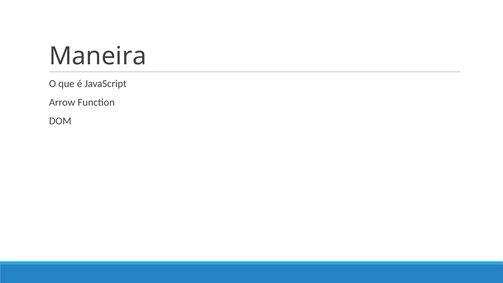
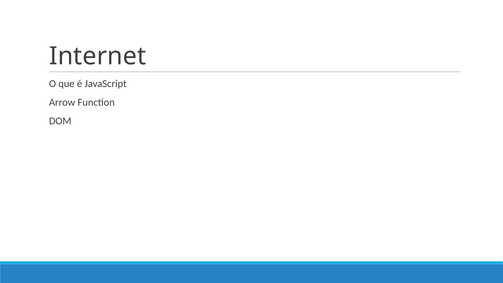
Maneira: Maneira -> Internet (98, 56)
